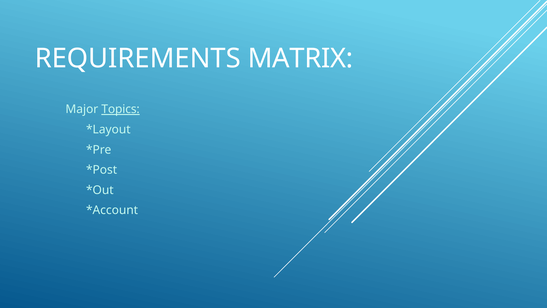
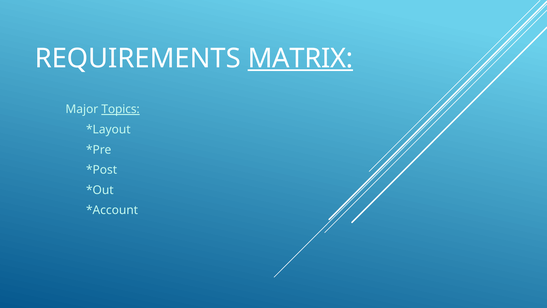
MATRIX underline: none -> present (300, 58)
